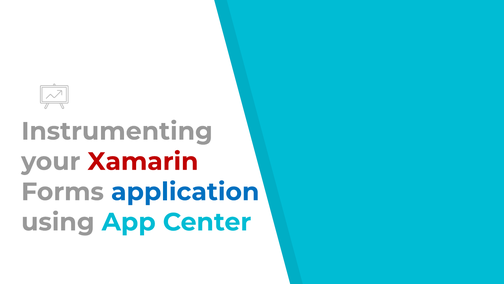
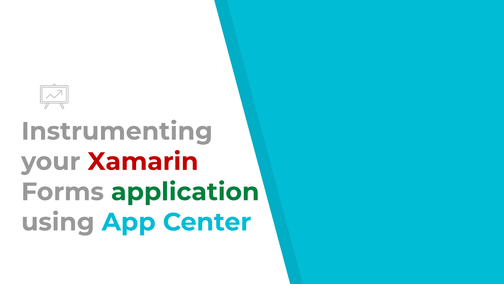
application colour: blue -> green (185, 192)
